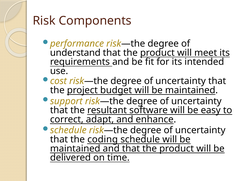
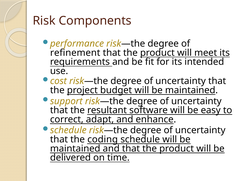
understand: understand -> refinement (75, 53)
